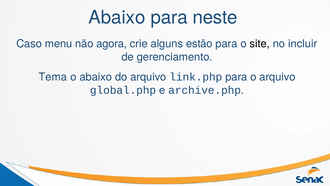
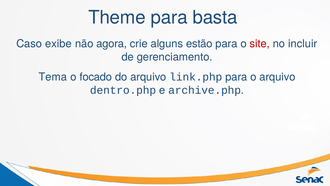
Abaixo: Abaixo -> Theme (117, 18)
neste: neste -> basta (215, 18)
menu: menu -> exibe (58, 44)
site colour: black -> red (260, 44)
o abaixo: abaixo -> focado (96, 77)
global.php: global.php -> dentro.php (123, 90)
